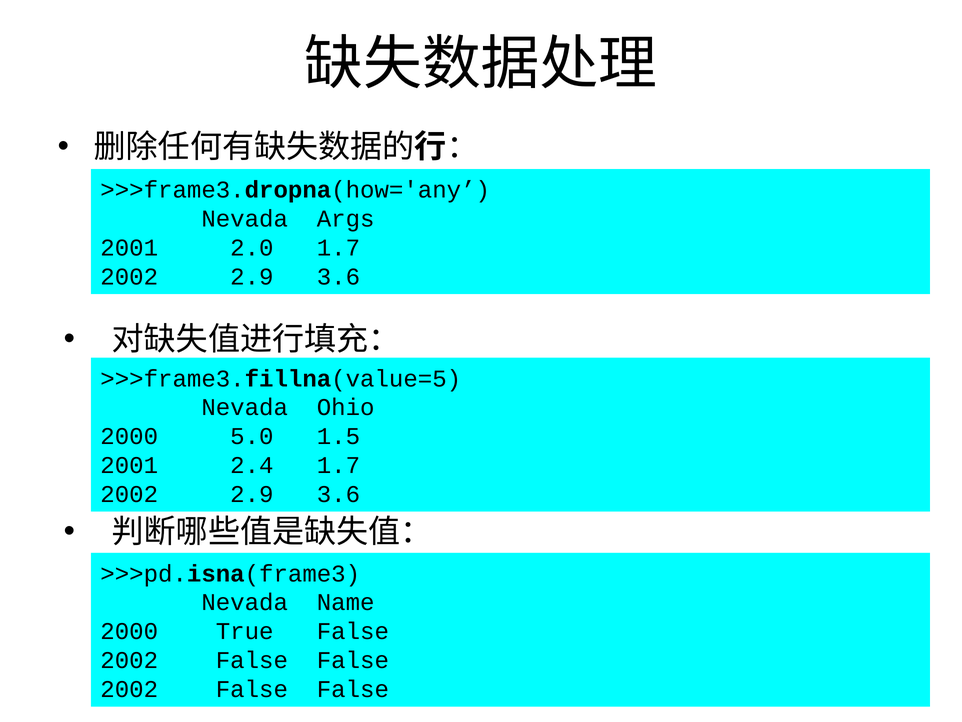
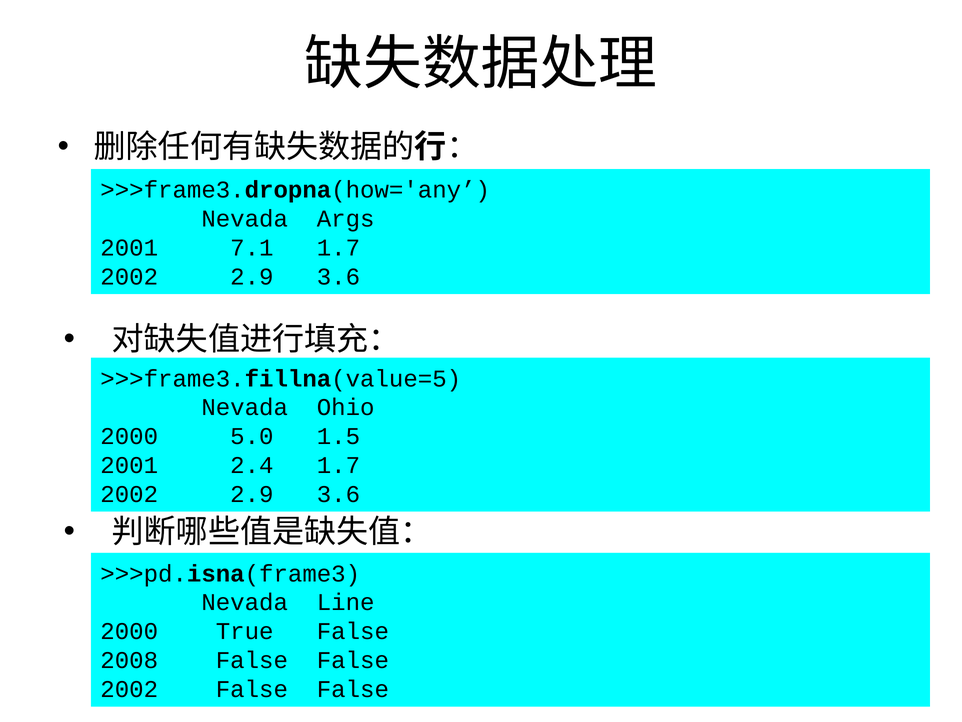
2.0: 2.0 -> 7.1 (252, 248)
Name: Name -> Line (346, 602)
2002: 2002 -> 2008 (129, 660)
